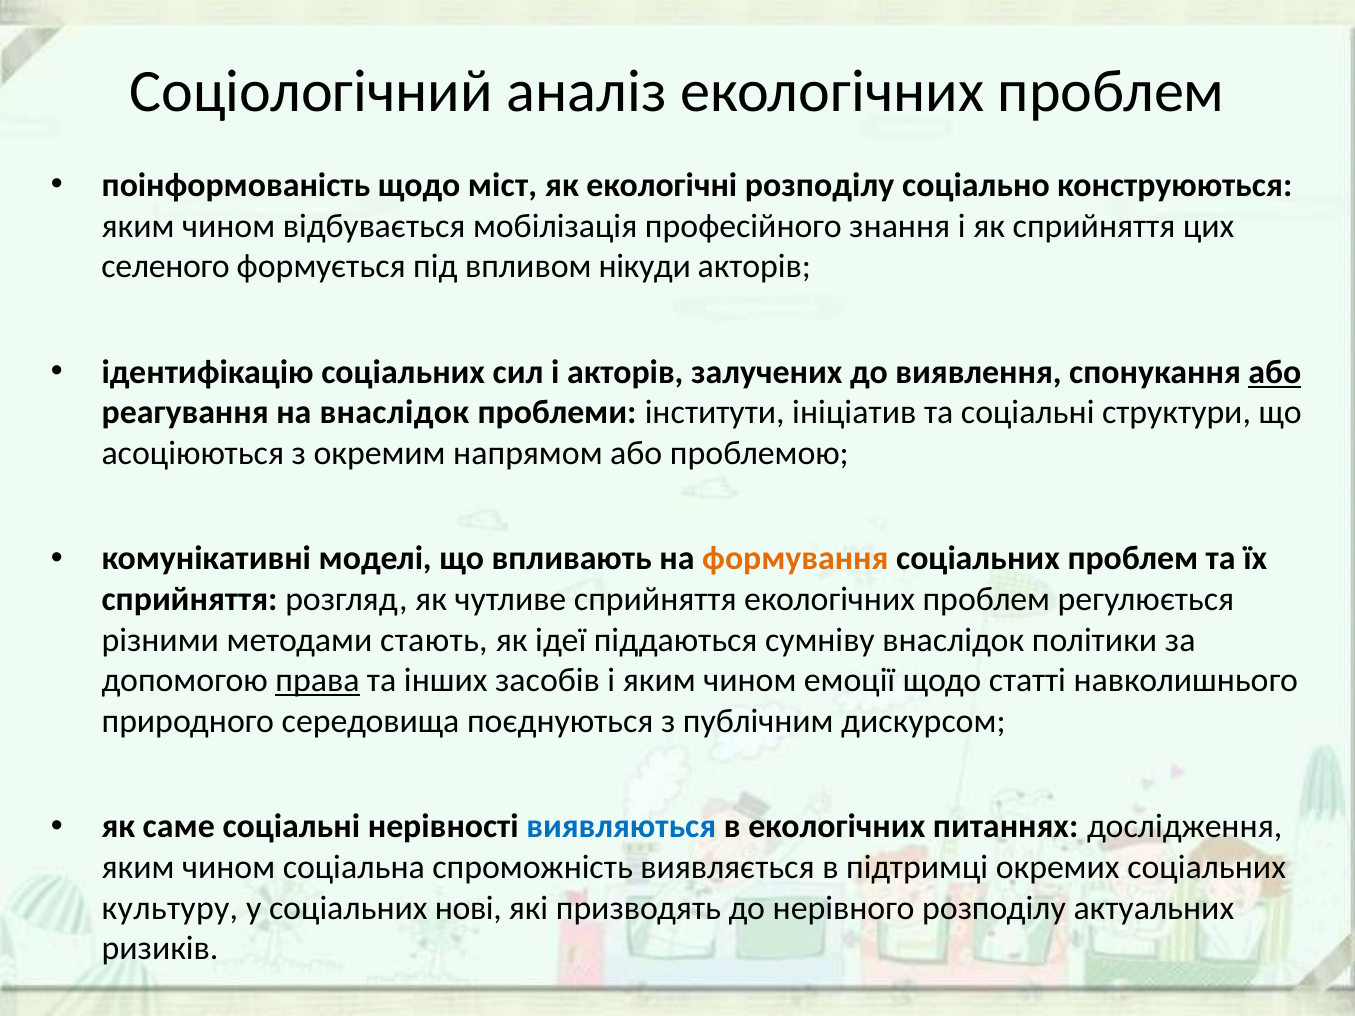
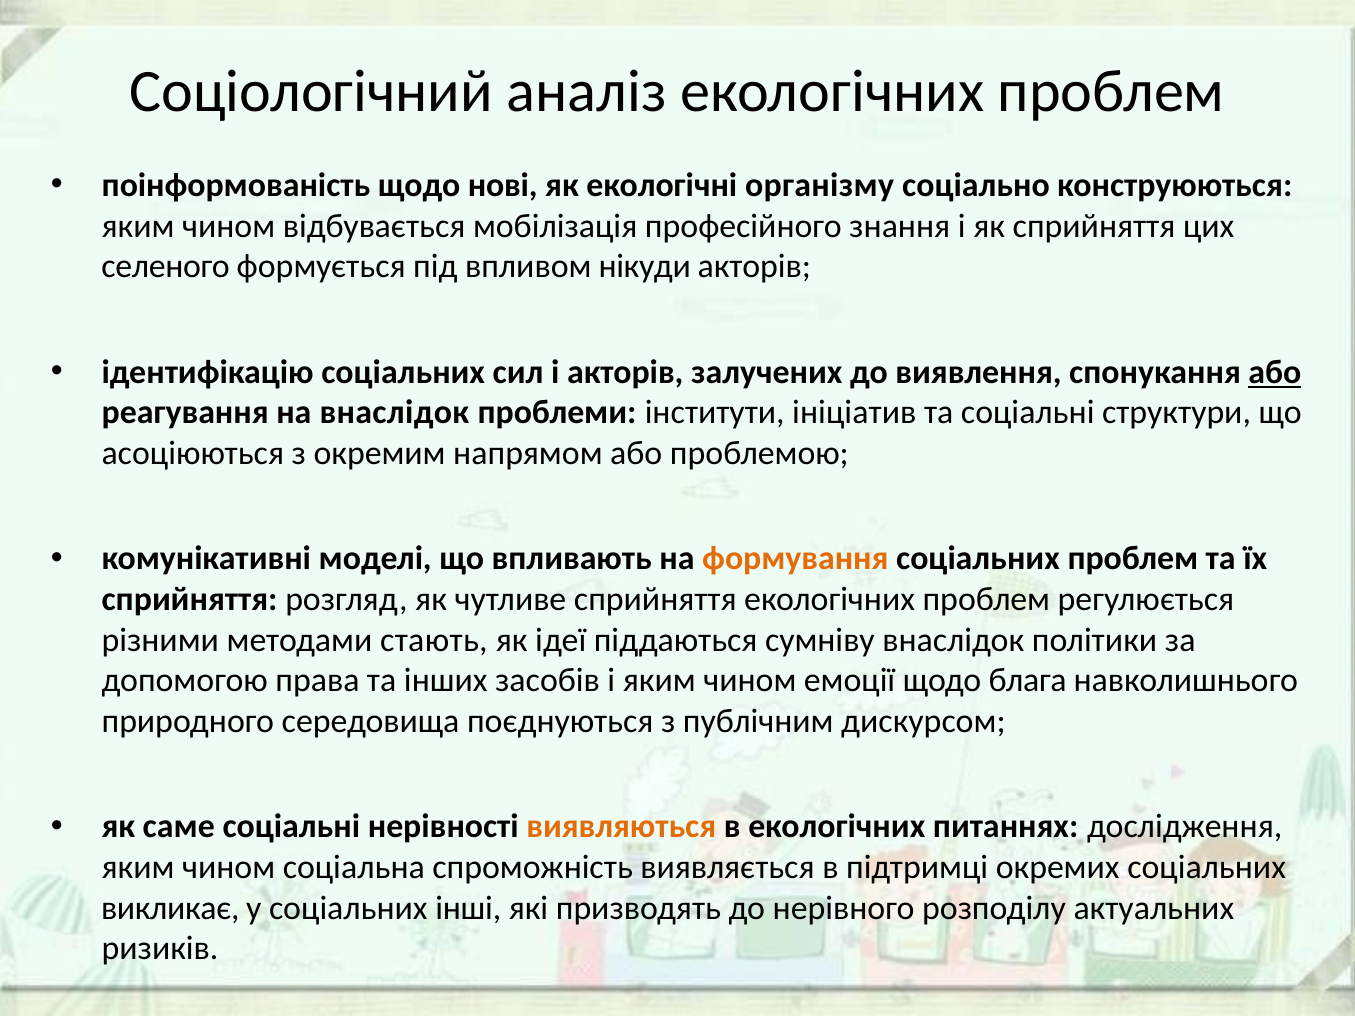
міст: міст -> нові (503, 185)
екологічні розподілу: розподілу -> організму (820, 185)
права underline: present -> none (318, 681)
статті: статті -> блага (1028, 681)
виявляються colour: blue -> orange (621, 827)
культуру: культуру -> викликає (170, 908)
нові: нові -> інші (468, 908)
